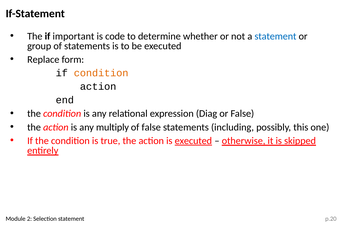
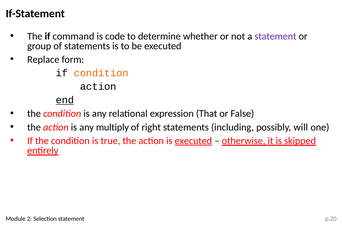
important: important -> command (73, 36)
statement colour: blue -> purple (275, 36)
end underline: none -> present (65, 100)
Diag: Diag -> That (207, 114)
of false: false -> right (151, 127)
this: this -> will (301, 127)
